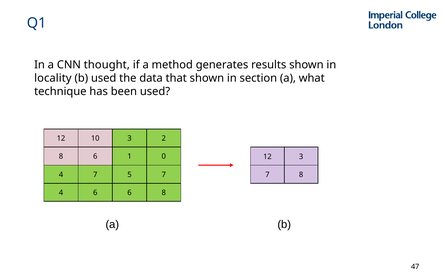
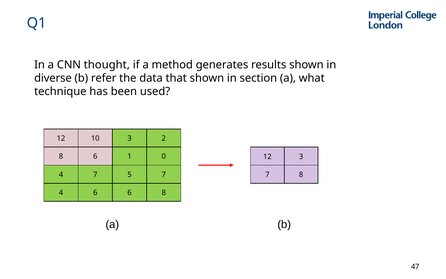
locality: locality -> diverse (53, 78)
b used: used -> refer (104, 78)
